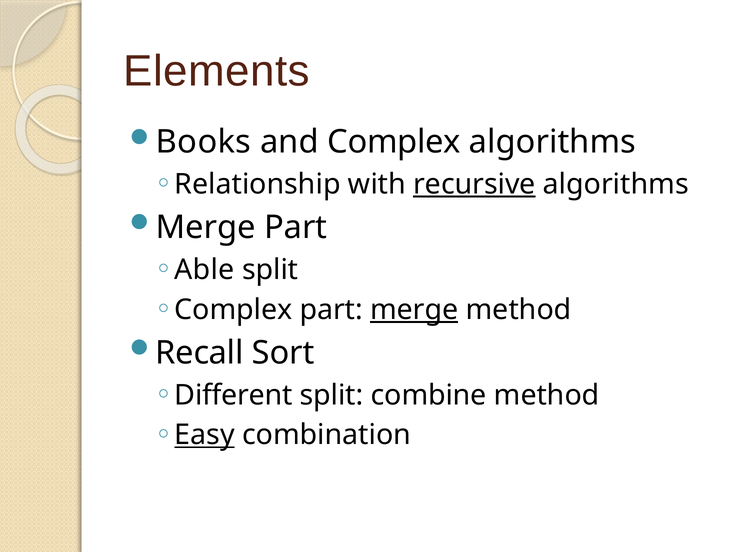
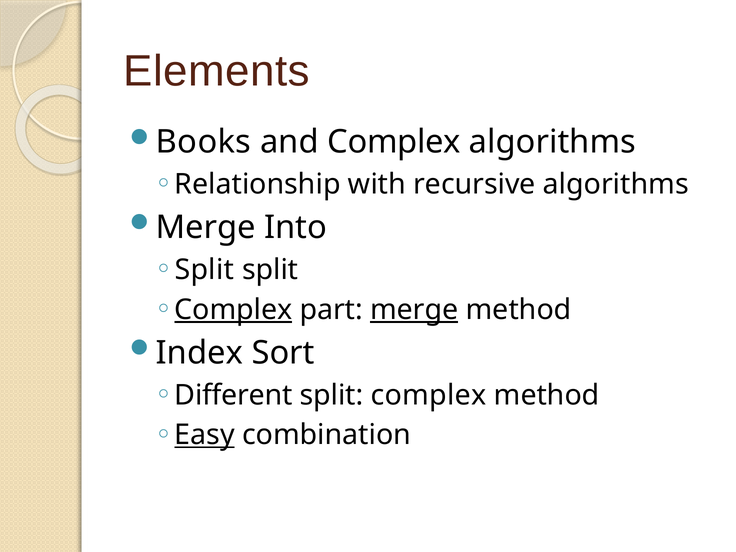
recursive underline: present -> none (474, 184)
Merge Part: Part -> Into (296, 228)
Able: Able -> Split (204, 270)
Complex underline: none -> present (233, 310)
Recall: Recall -> Index (199, 353)
split combine: combine -> complex (429, 395)
